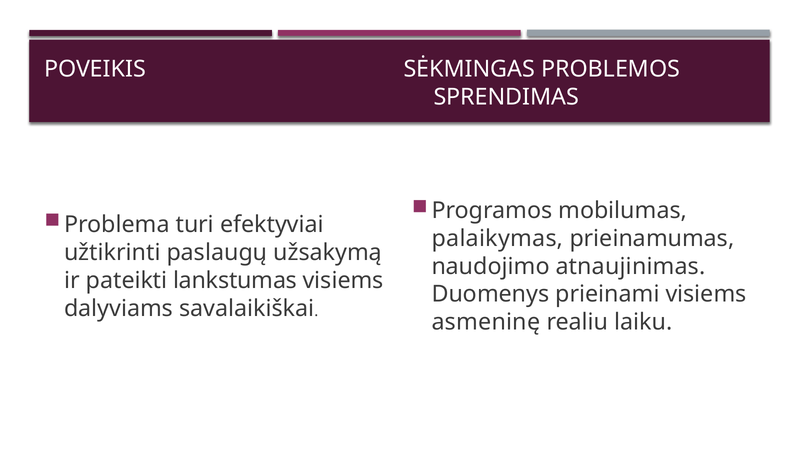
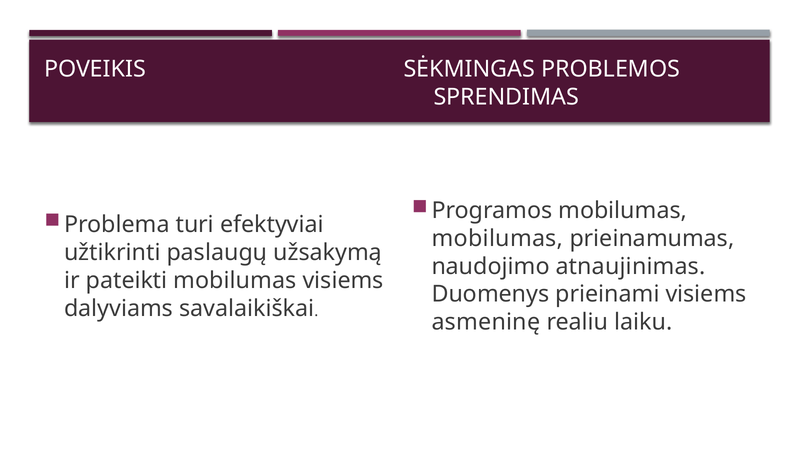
palaikymas: palaikymas -> mobilumas (497, 239)
pateikti lankstumas: lankstumas -> mobilumas (235, 281)
